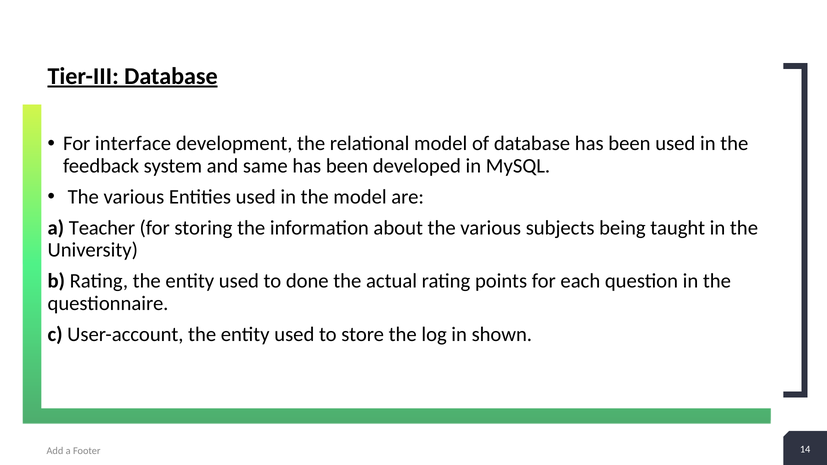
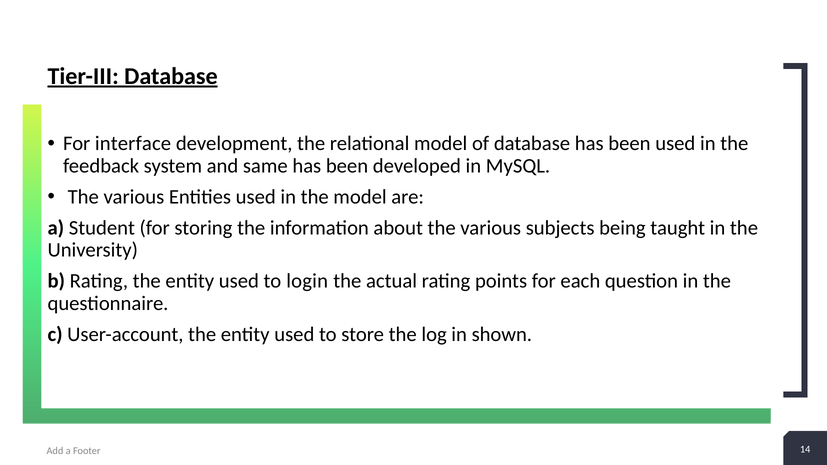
Teacher: Teacher -> Student (102, 228)
done: done -> login (307, 281)
